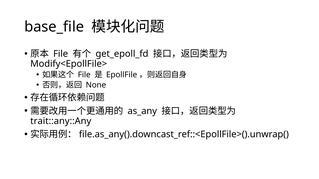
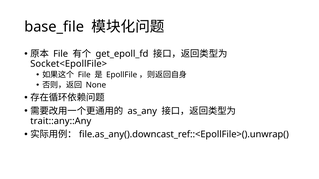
Modify<EpollFile>: Modify<EpollFile> -> Socket<EpollFile> (69, 64)
